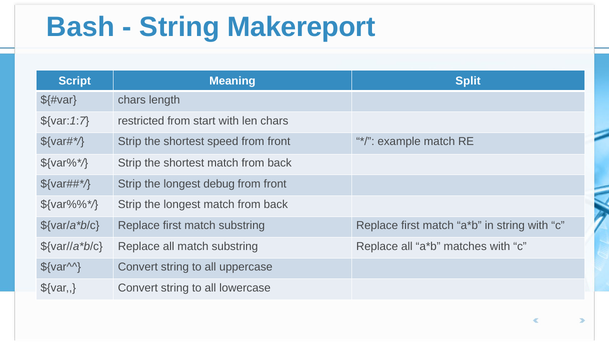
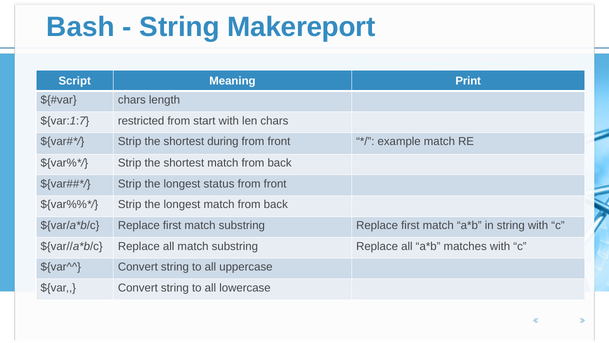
Split: Split -> Print (468, 81)
speed: speed -> during (223, 141)
debug: debug -> status (219, 184)
